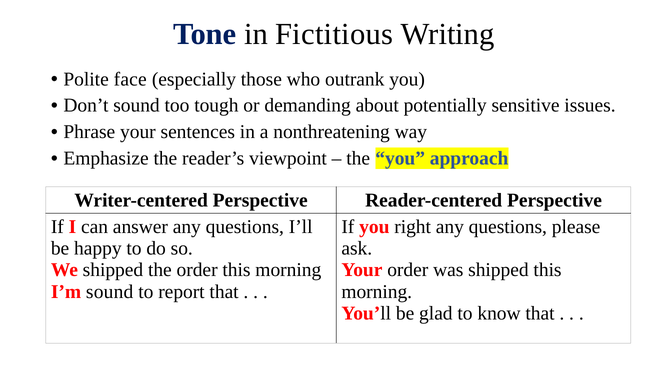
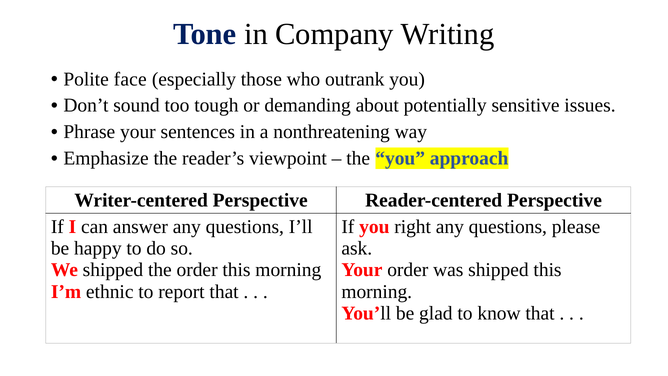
Fictitious: Fictitious -> Company (334, 34)
I’m sound: sound -> ethnic (110, 291)
